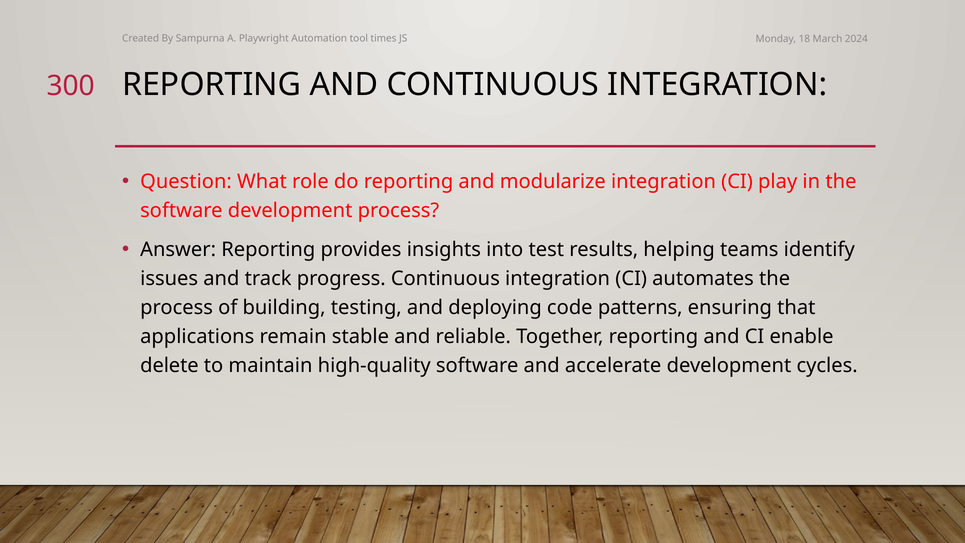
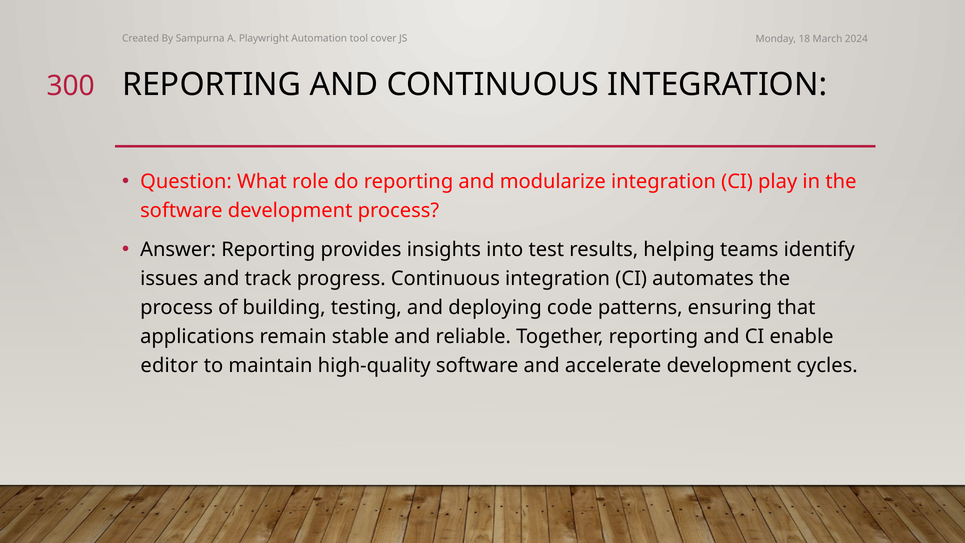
times: times -> cover (384, 38)
delete: delete -> editor (169, 365)
